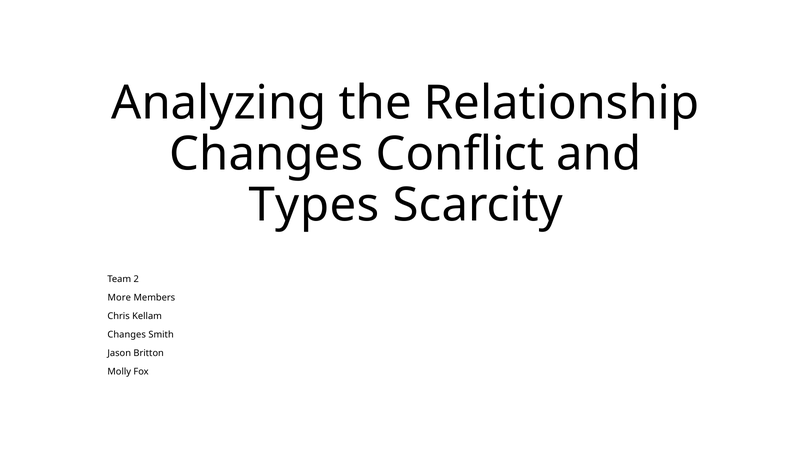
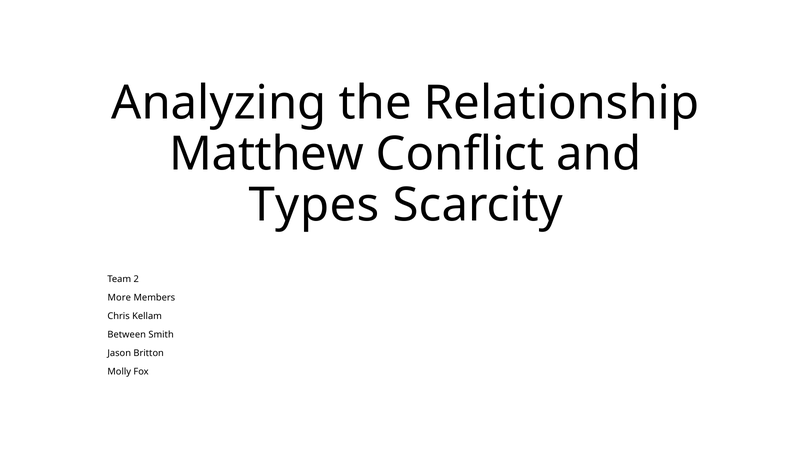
Changes: Changes -> Matthew (267, 154)
Changes: Changes -> Between (127, 335)
